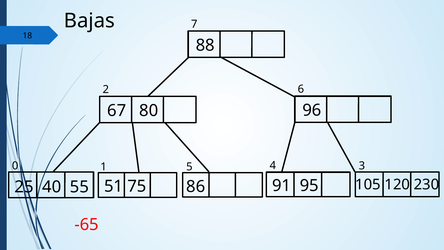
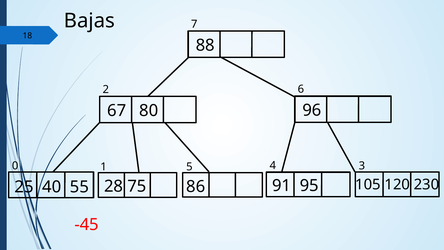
51: 51 -> 28 (114, 186)
-65: -65 -> -45 (87, 224)
